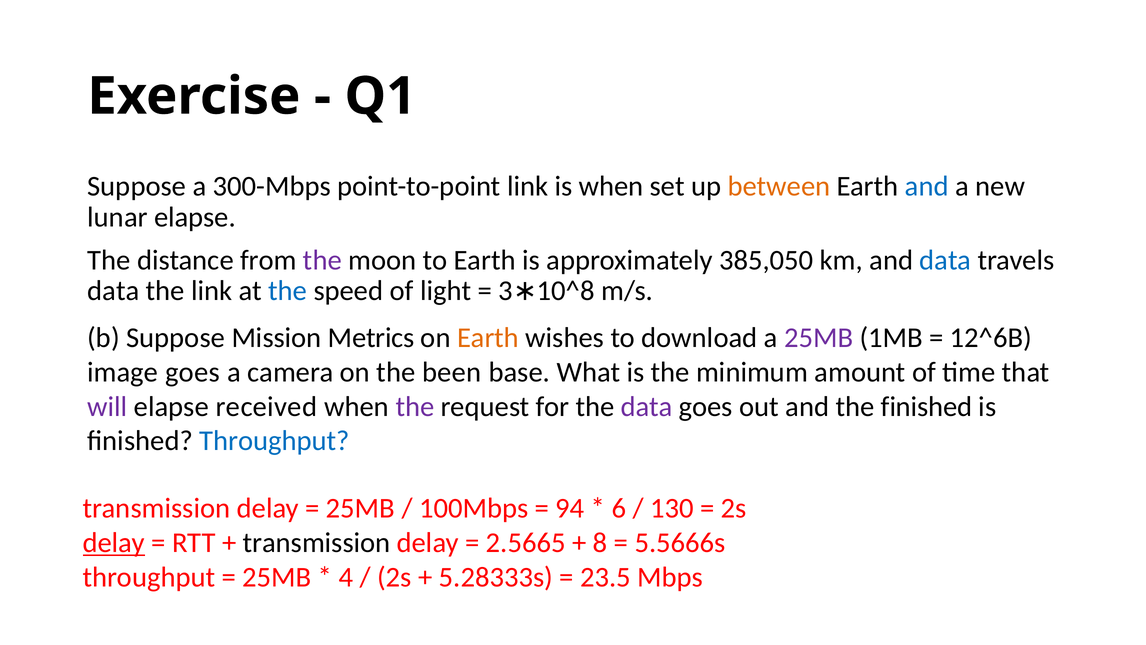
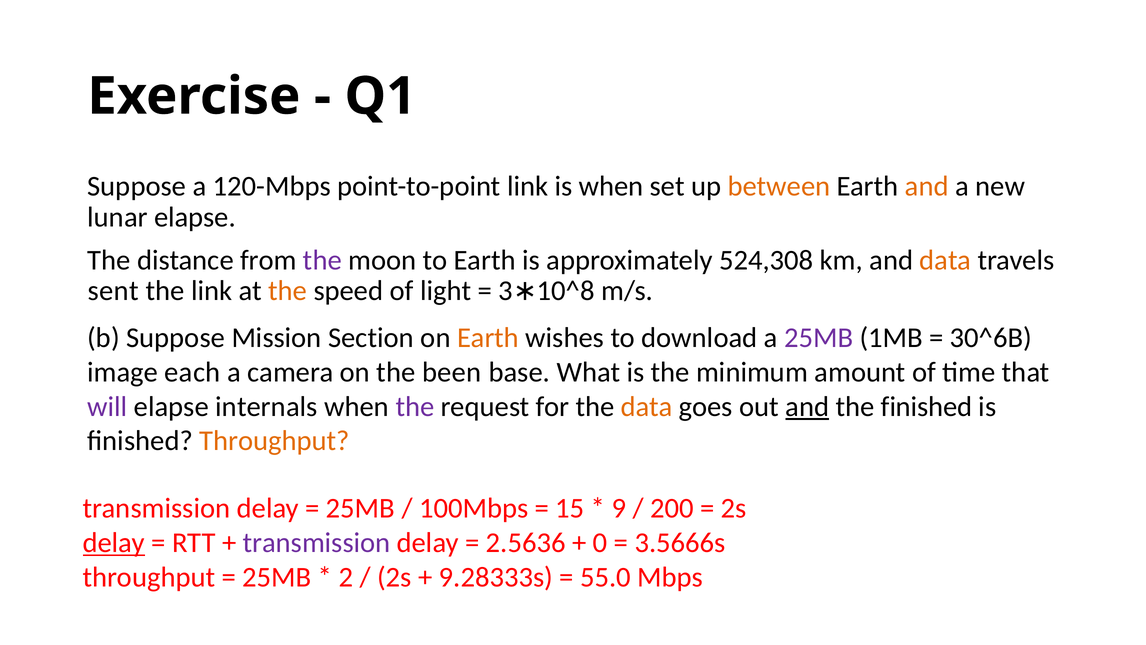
300-Mbps: 300-Mbps -> 120-Mbps (272, 186)
and colour: blue -> orange (927, 186)
385,050: 385,050 -> 524,308 (766, 260)
data colour: blue -> orange (945, 260)
data: data -> sent (113, 291)
the colour: blue -> orange (288, 291)
Metrics: Metrics -> Section (371, 338)
12^6B: 12^6B -> 30^6B (991, 338)
image goes: goes -> each (192, 372)
received: received -> internals (267, 406)
data colour: purple -> orange (647, 406)
and underline: none -> present (807, 406)
Throughput colour: blue -> orange (274, 441)
94: 94 -> 15 (570, 508)
6: 6 -> 9 (619, 508)
130: 130 -> 200 (672, 508)
transmission colour: black -> purple (317, 543)
2.5665: 2.5665 -> 2.5636 (526, 543)
8: 8 -> 0 (600, 543)
5.5666s: 5.5666s -> 3.5666s (680, 543)
4: 4 -> 2 (346, 577)
5.28333s: 5.28333s -> 9.28333s (496, 577)
23.5: 23.5 -> 55.0 (606, 577)
